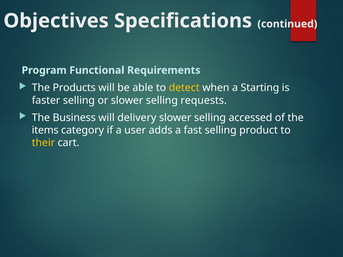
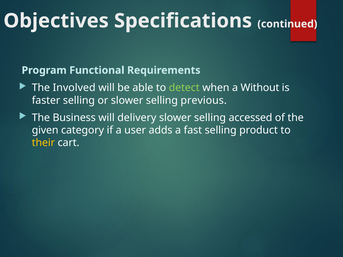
Products: Products -> Involved (74, 88)
detect colour: yellow -> light green (184, 88)
Starting: Starting -> Without (260, 88)
requests: requests -> previous (204, 100)
items: items -> given (45, 130)
